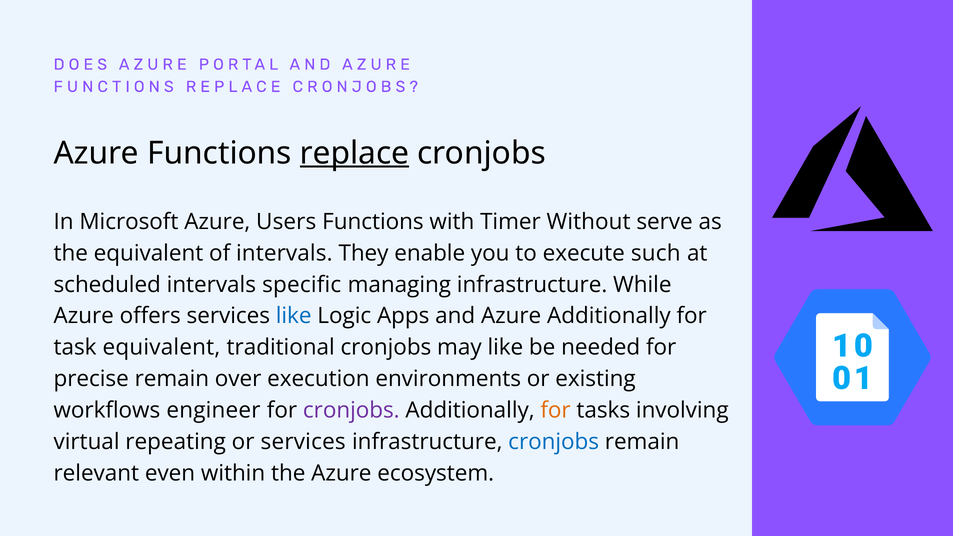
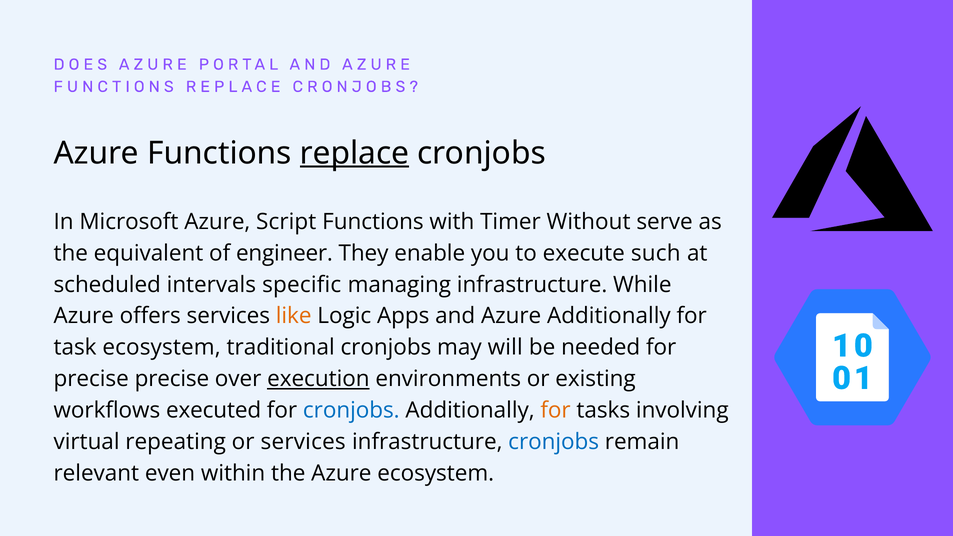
Users: Users -> Script (286, 222)
of intervals: intervals -> engineer (284, 253)
like colour: blue -> orange (294, 316)
task equivalent: equivalent -> ecosystem (161, 348)
may like: like -> will (505, 348)
precise remain: remain -> precise (172, 379)
execution underline: none -> present (318, 379)
engineer: engineer -> executed (214, 411)
cronjobs colour: purple -> blue (351, 411)
